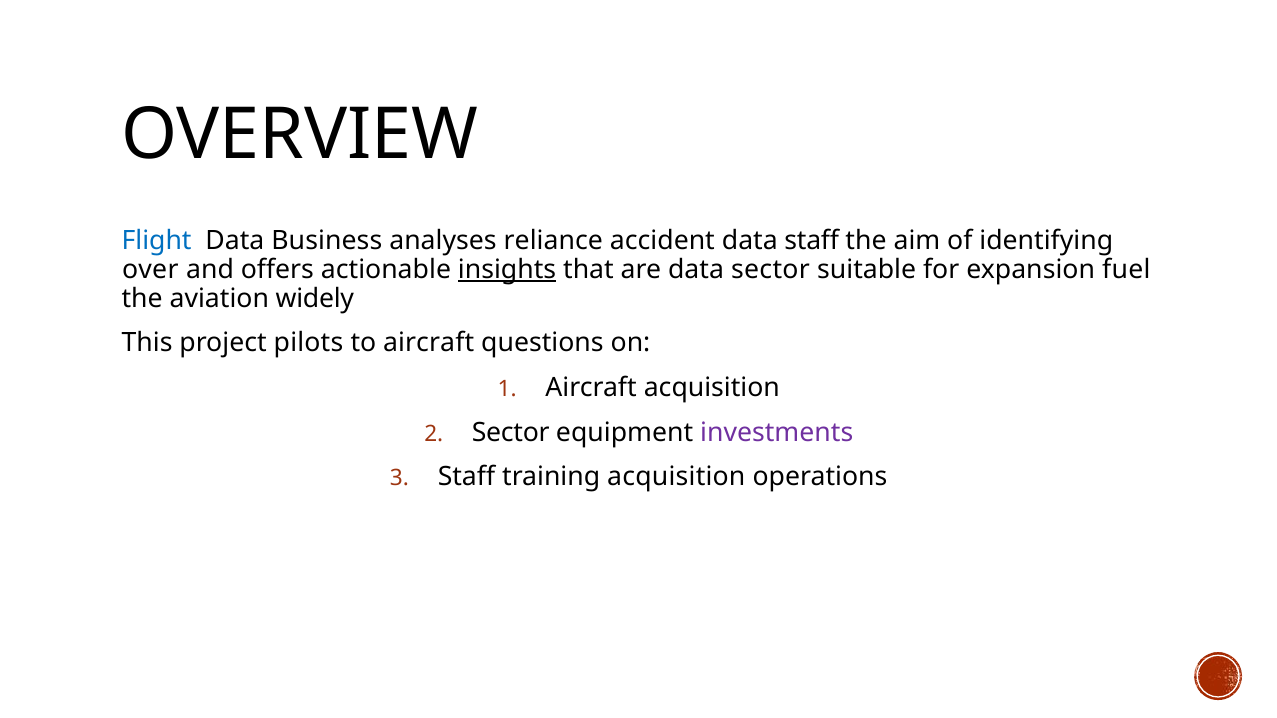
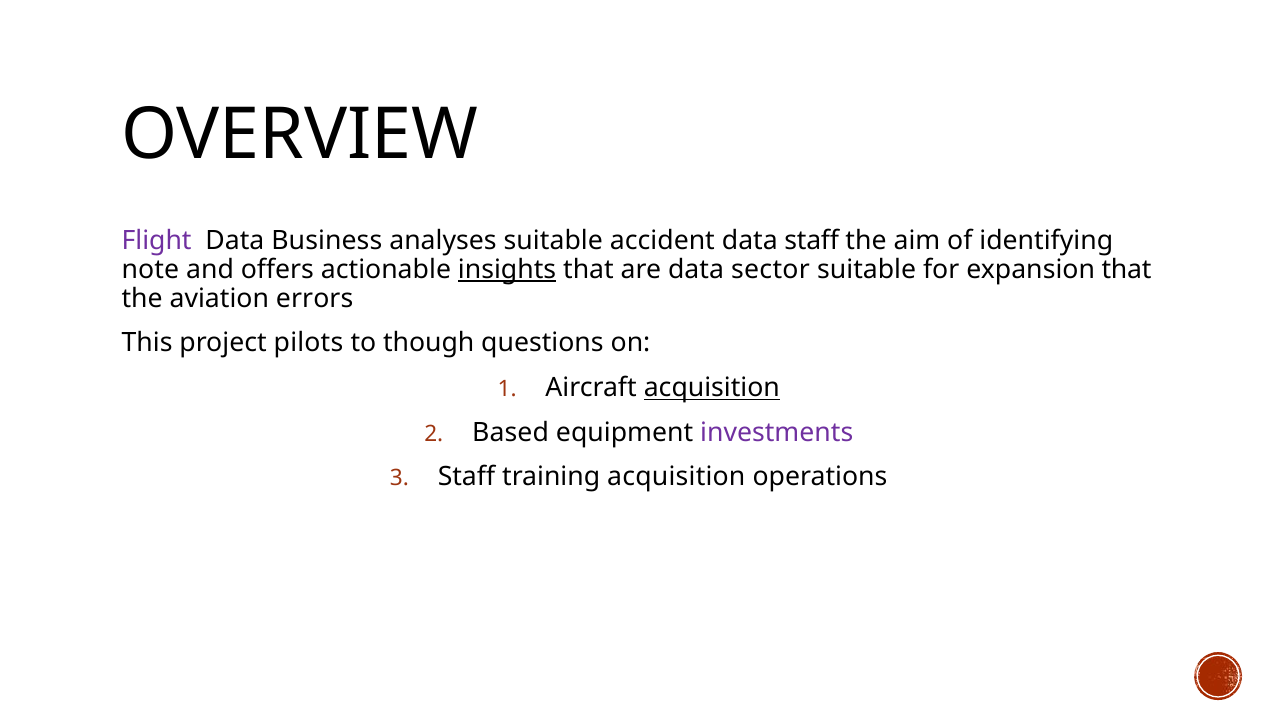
Flight colour: blue -> purple (157, 241)
analyses reliance: reliance -> suitable (553, 241)
over: over -> note (150, 270)
expansion fuel: fuel -> that (1127, 270)
widely: widely -> errors (315, 299)
to aircraft: aircraft -> though (429, 343)
acquisition underline: none -> present (712, 388)
Sector: Sector -> Based (511, 433)
